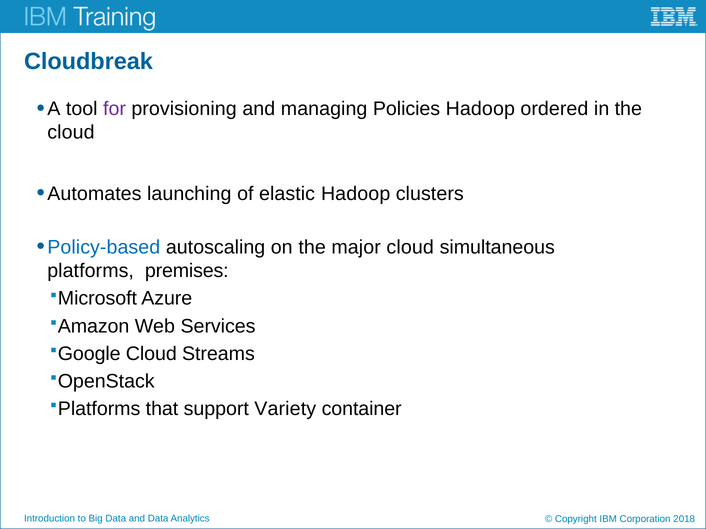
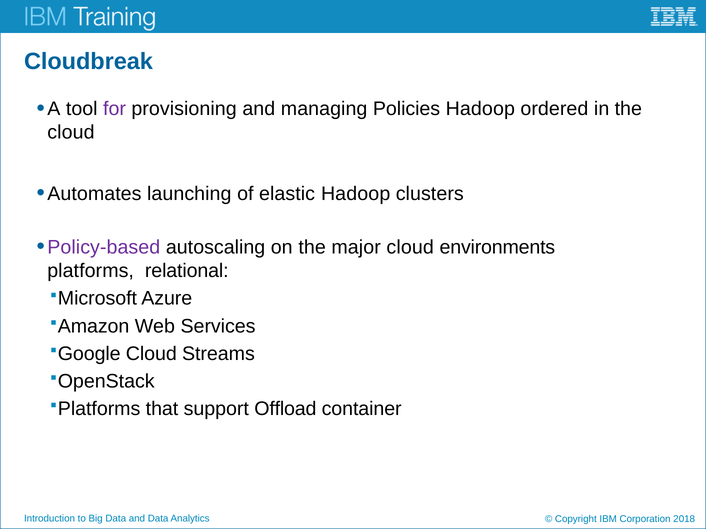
Policy-based colour: blue -> purple (104, 247)
simultaneous: simultaneous -> environments (497, 247)
premises: premises -> relational (187, 271)
Variety: Variety -> Offload (285, 409)
